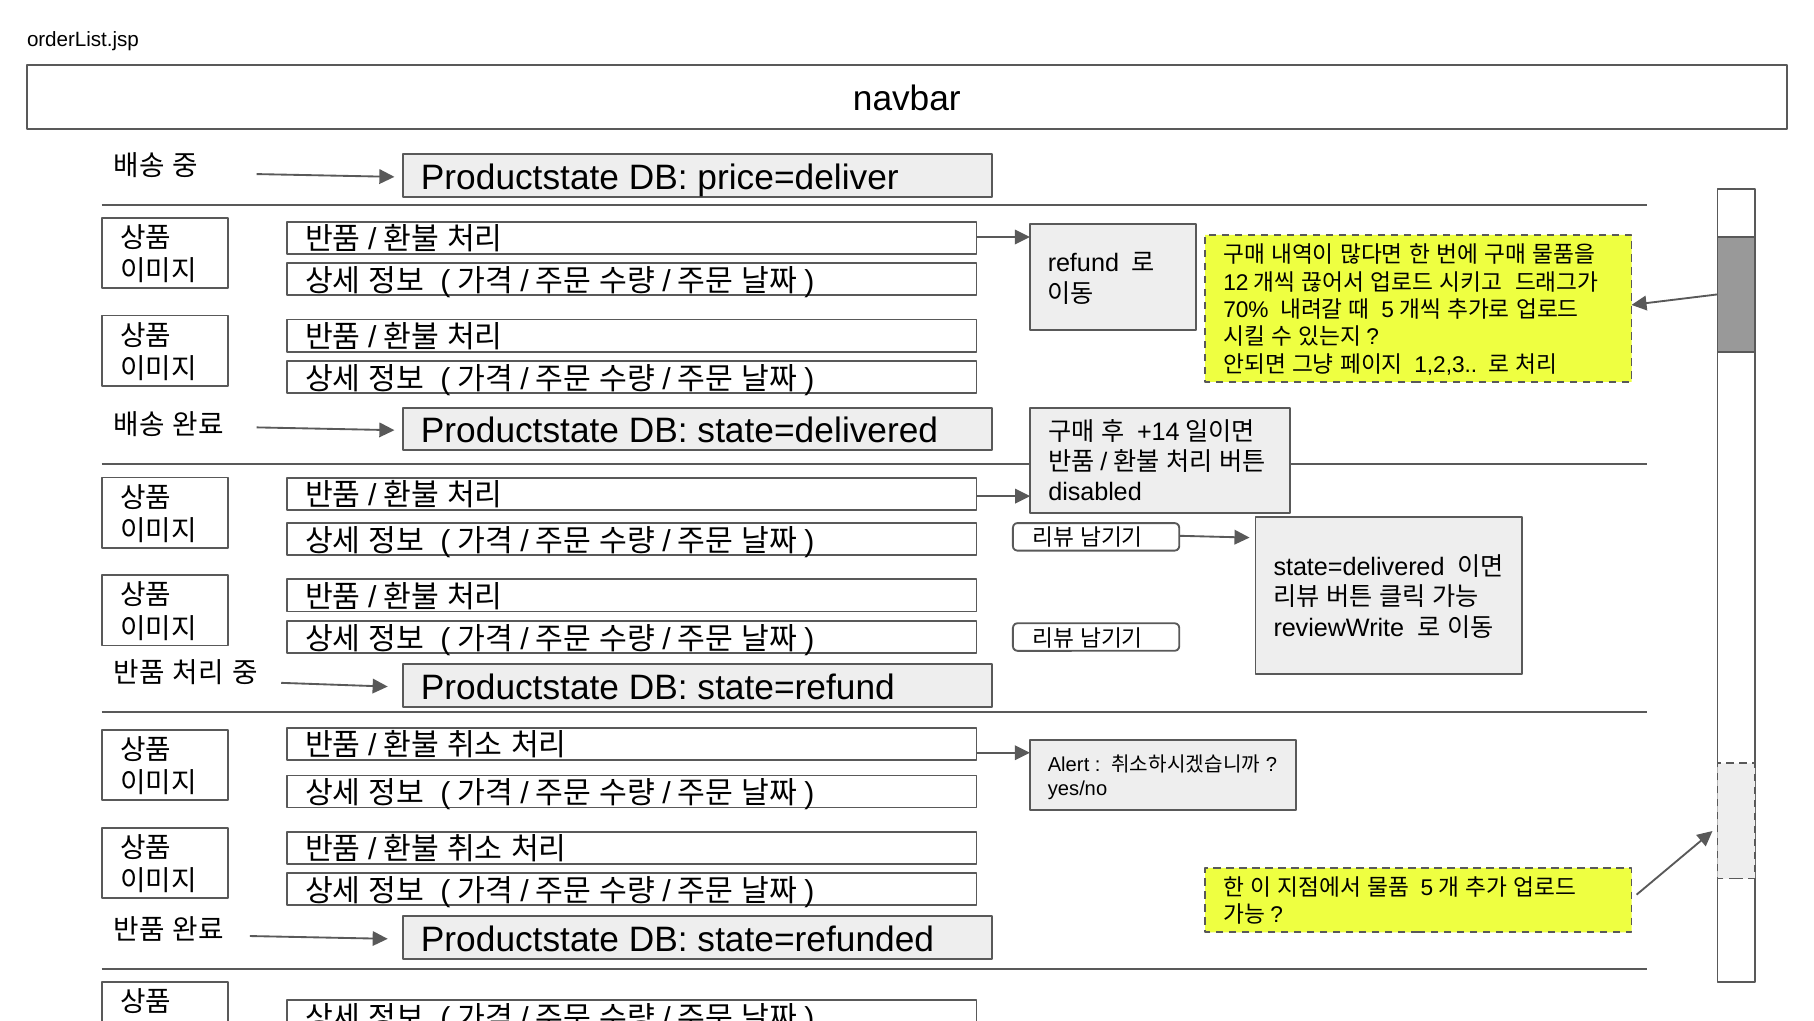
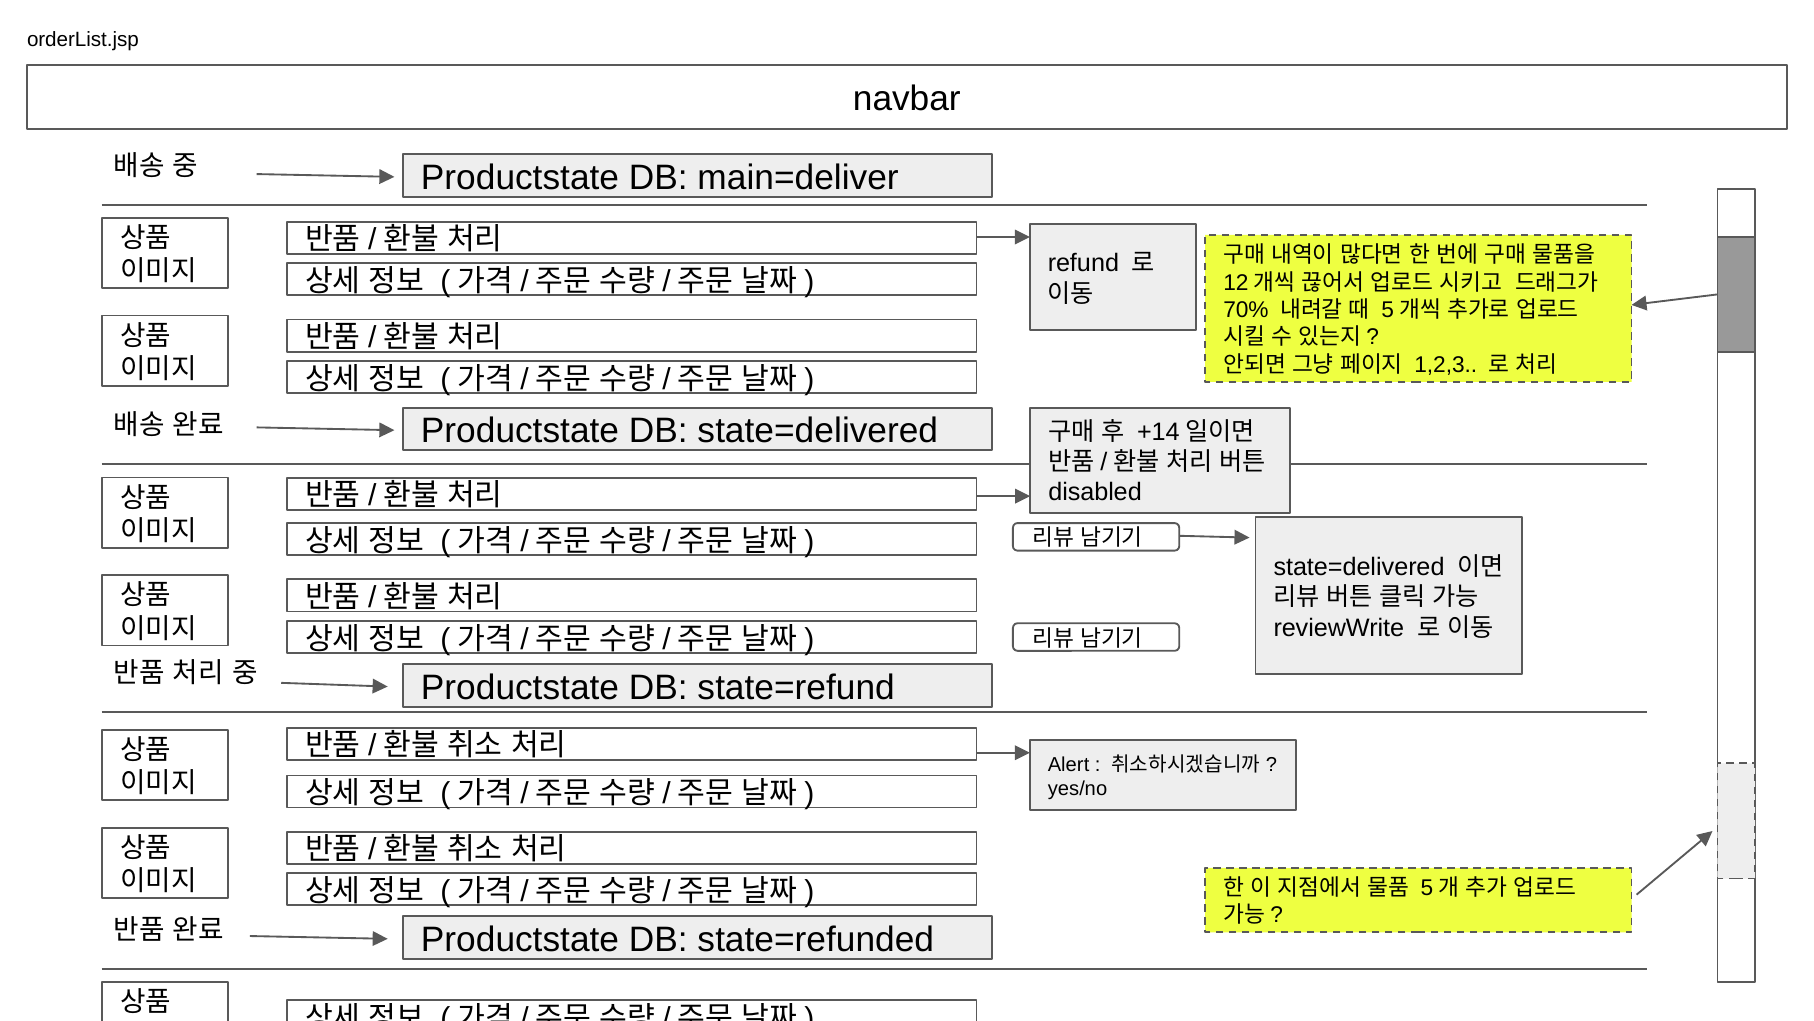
price=deliver: price=deliver -> main=deliver (798, 178)
